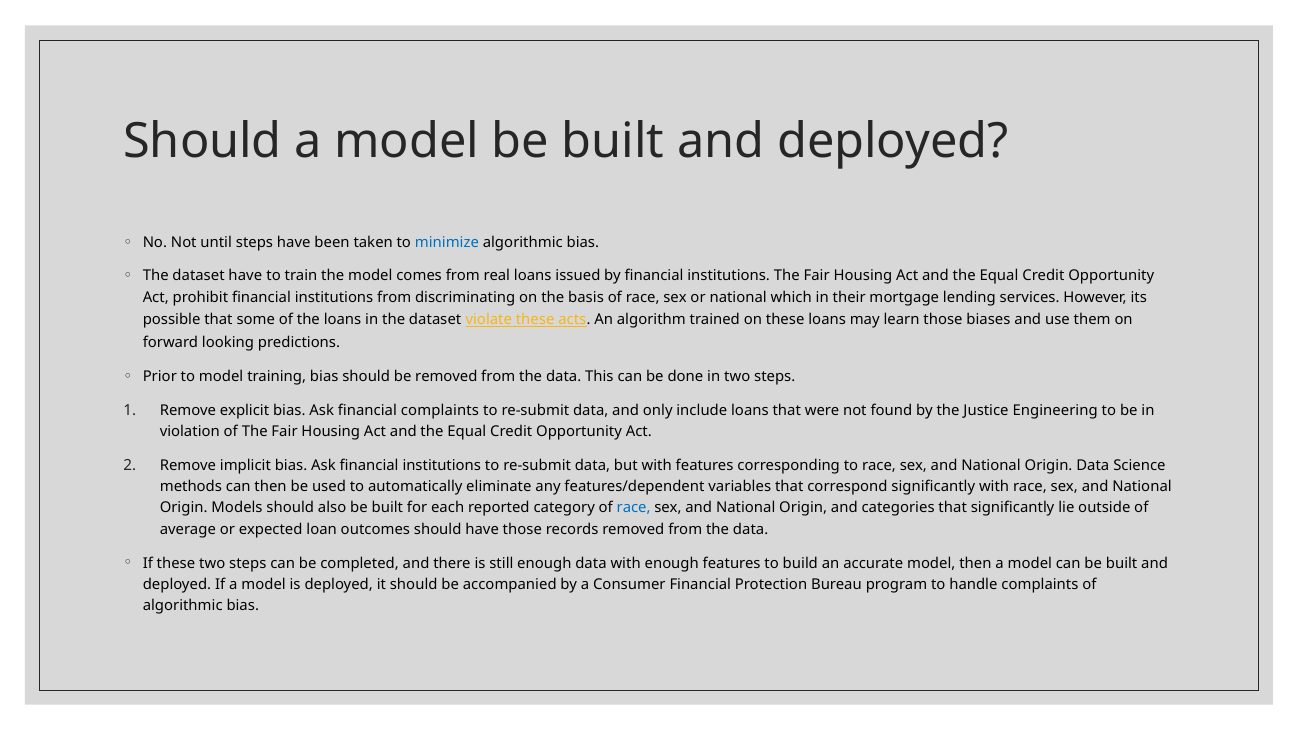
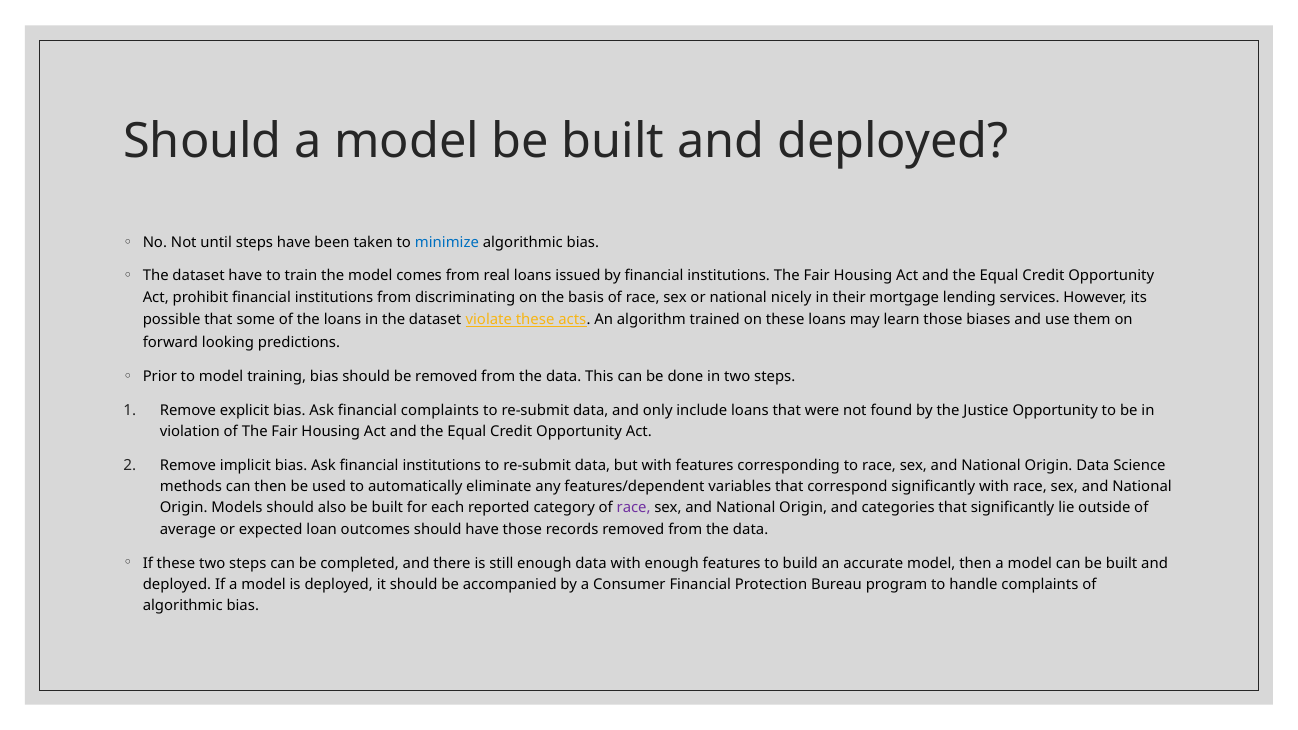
which: which -> nicely (791, 297)
Justice Engineering: Engineering -> Opportunity (1055, 410)
race colour: blue -> purple (634, 508)
